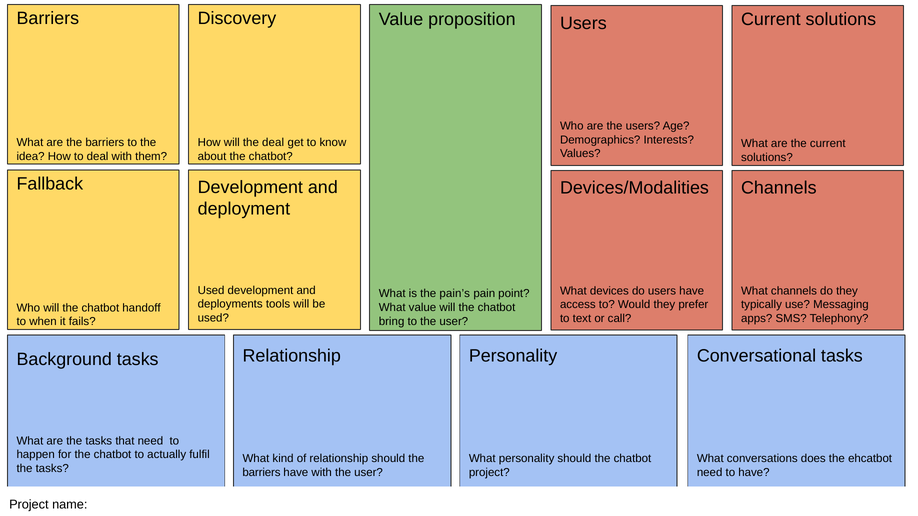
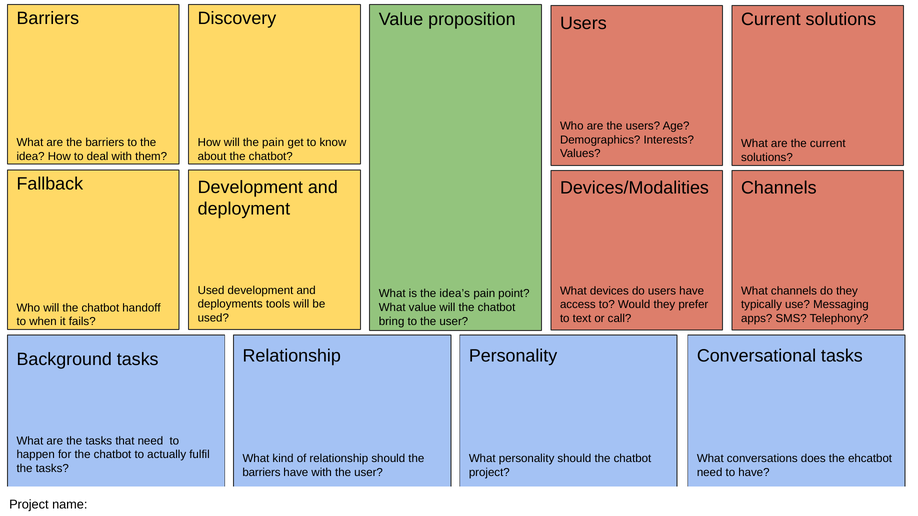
the deal: deal -> pain (273, 143)
pain’s: pain’s -> idea’s (455, 294)
